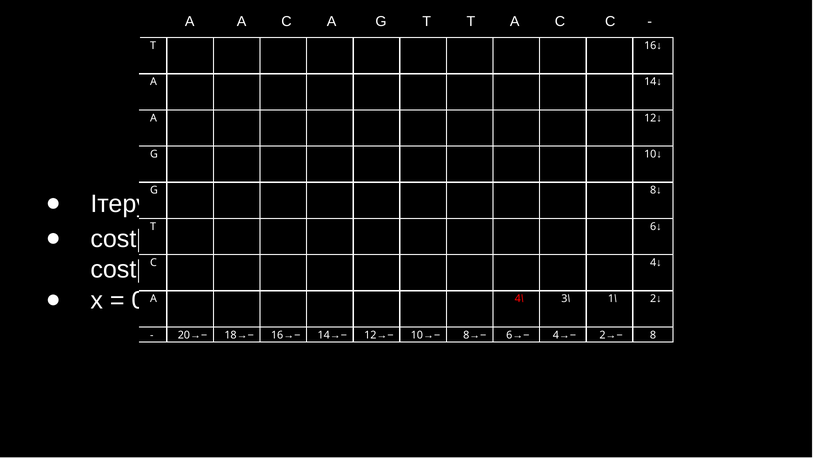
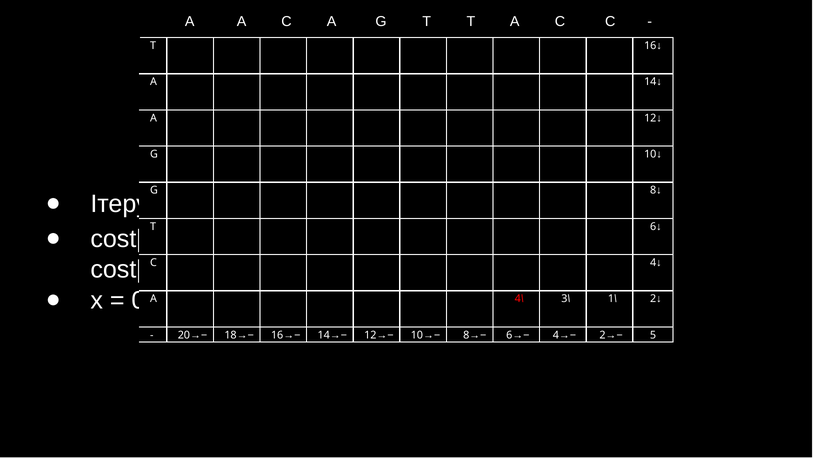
8: 8 -> 5 (653, 335)
